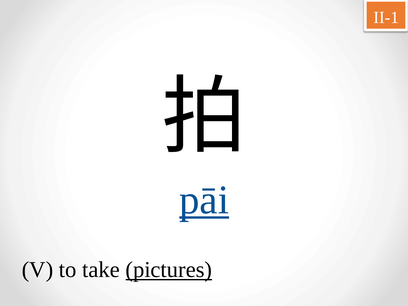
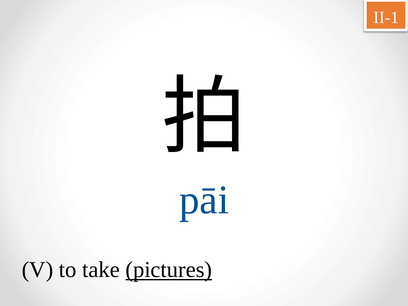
pāi underline: present -> none (204, 200)
